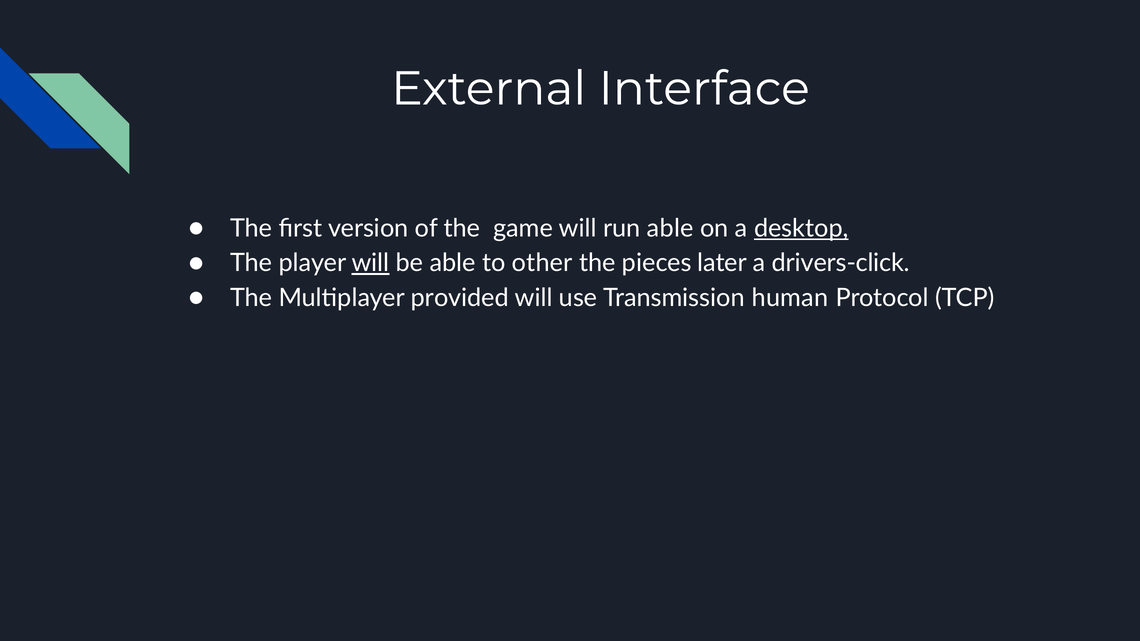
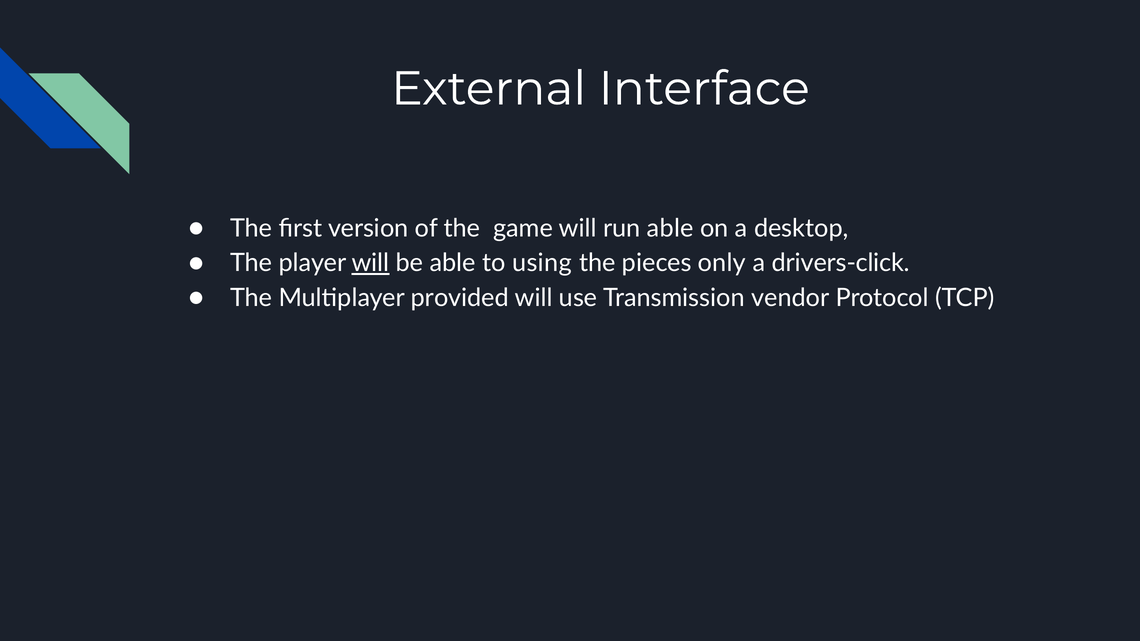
desktop underline: present -> none (801, 228)
other: other -> using (542, 263)
later: later -> only (722, 263)
human: human -> vendor (790, 298)
